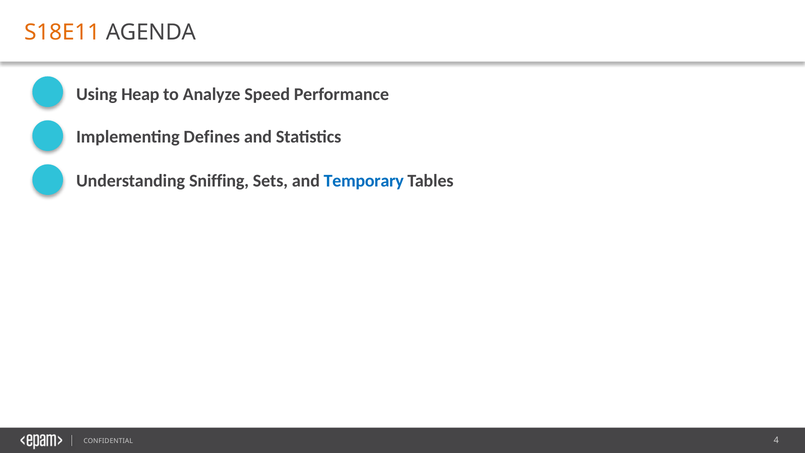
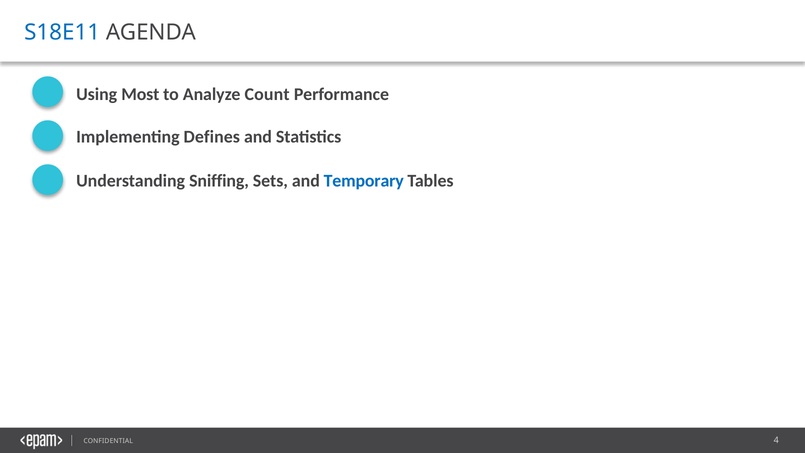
S18E11 colour: orange -> blue (62, 32)
Heap: Heap -> Most (140, 94)
Speed: Speed -> Count (267, 94)
